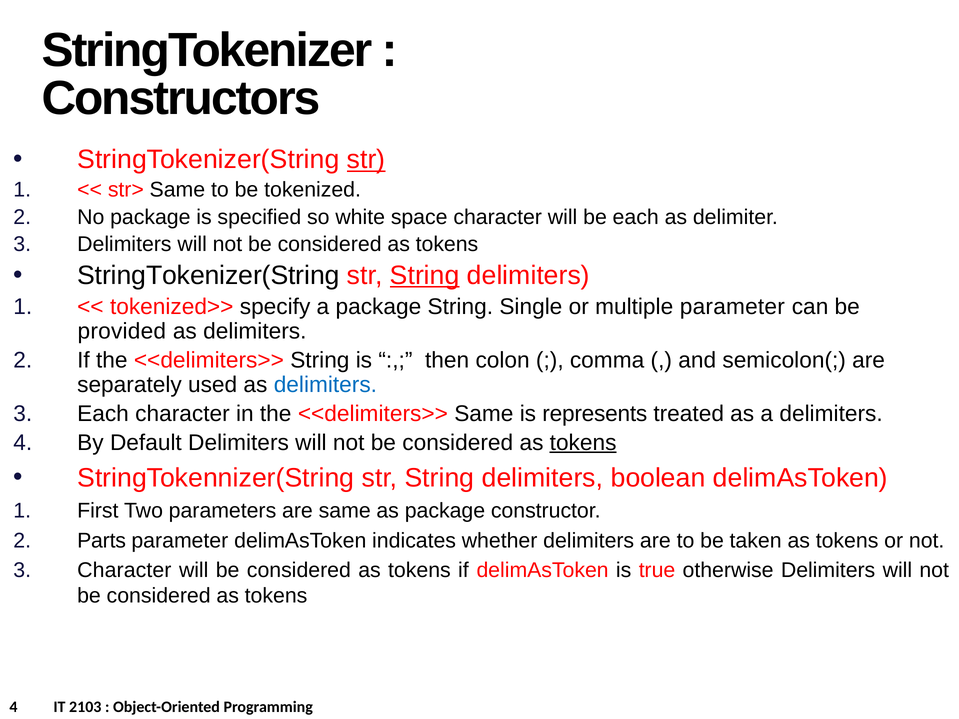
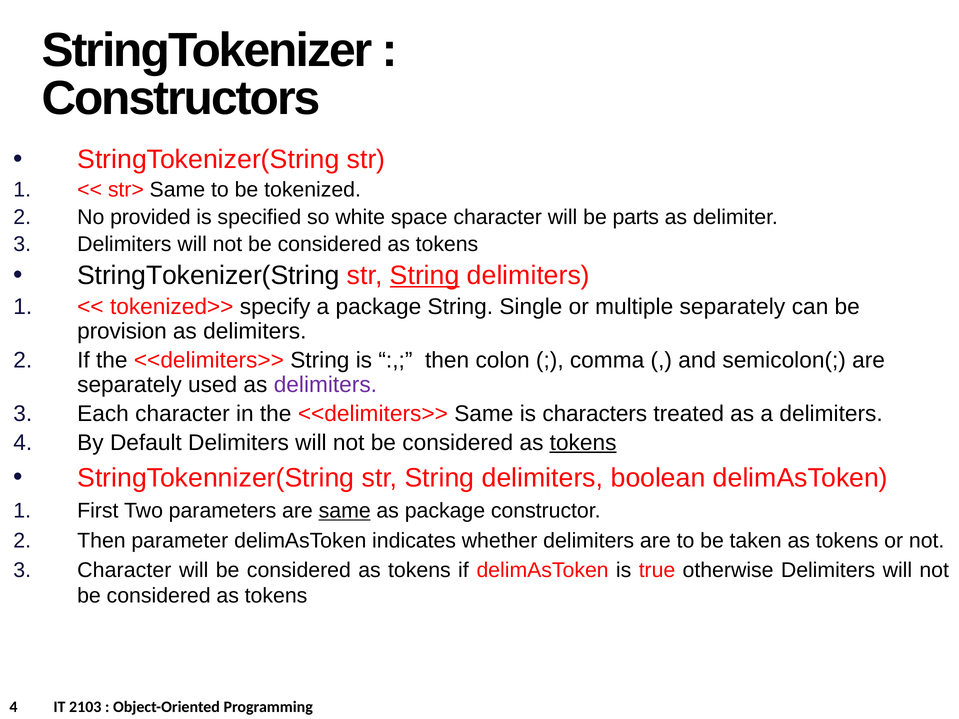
str underline: present -> none (366, 160)
No package: package -> provided (150, 217)
be each: each -> parts (636, 217)
multiple parameter: parameter -> separately (732, 307)
provided: provided -> provision (122, 331)
delimiters colour: blue -> purple (325, 385)
represents: represents -> characters (595, 414)
same underline: none -> present (345, 511)
Parts: Parts -> Then (101, 541)
